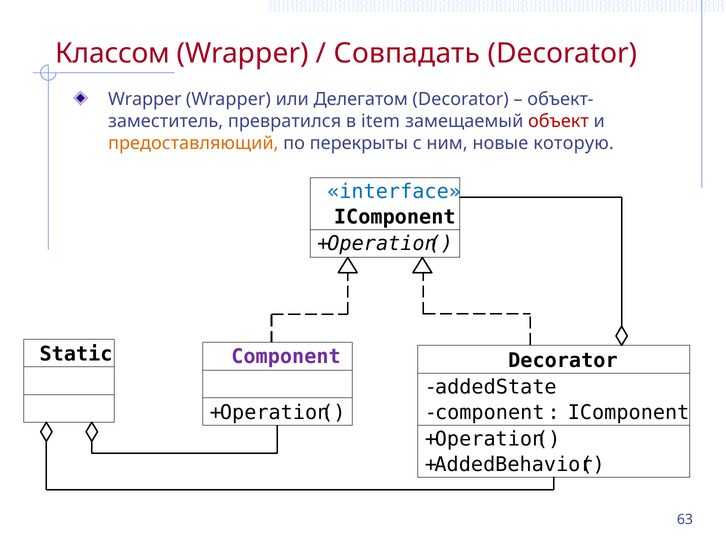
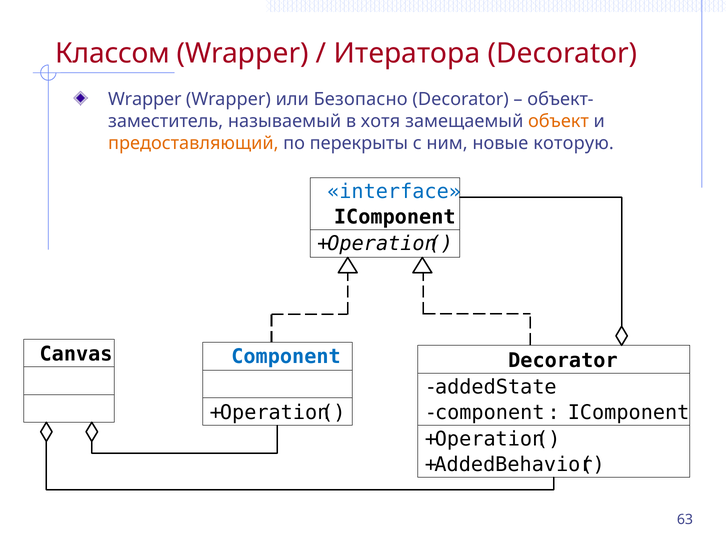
Совпадать: Совпадать -> Итератора (407, 53)
Делегатом: Делегатом -> Безопасно (361, 99)
превратился: превратился -> называемый (285, 121)
item: item -> хотя (381, 121)
объект colour: red -> orange (558, 121)
Static: Static -> Canvas (76, 354)
Component colour: purple -> blue (286, 356)
